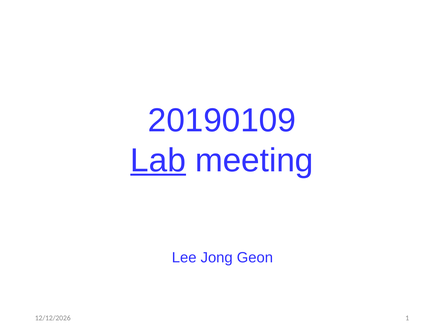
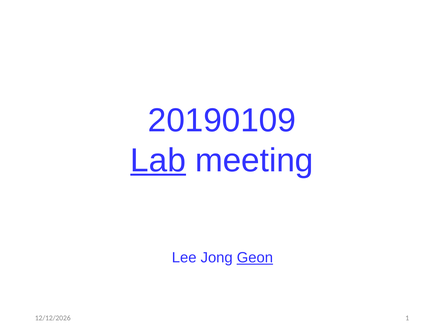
Geon underline: none -> present (255, 258)
